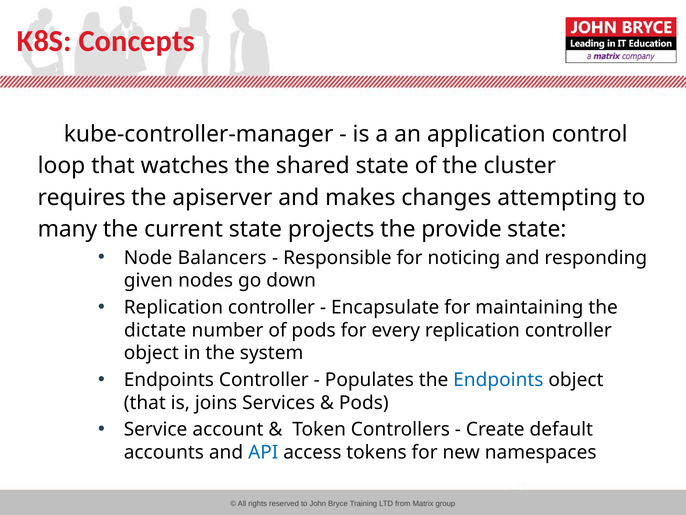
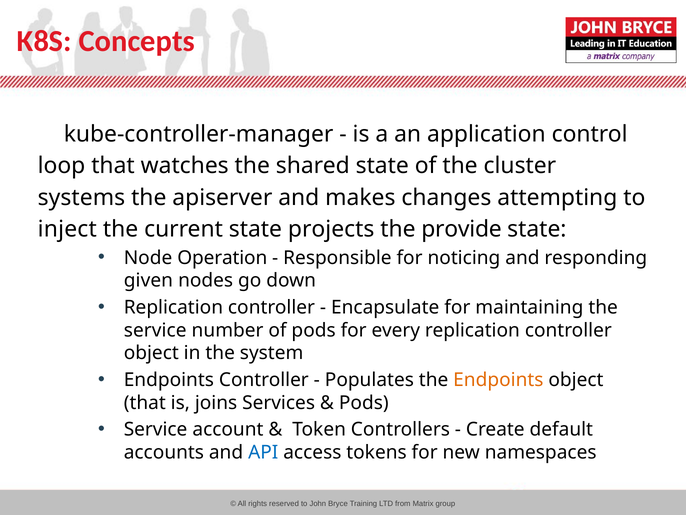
requires: requires -> systems (81, 197)
many: many -> inject (67, 229)
Balancers: Balancers -> Operation (222, 258)
dictate: dictate -> service (155, 330)
Endpoints colour: blue -> orange (498, 380)
